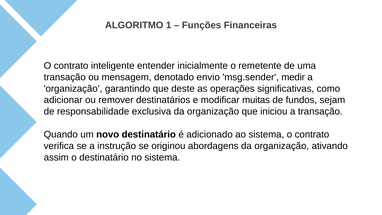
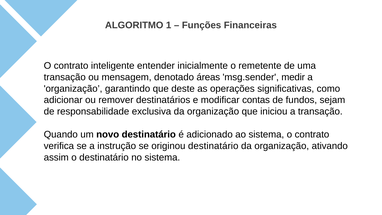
envio: envio -> áreas (208, 77)
muitas: muitas -> contas (256, 100)
originou abordagens: abordagens -> destinatário (213, 146)
